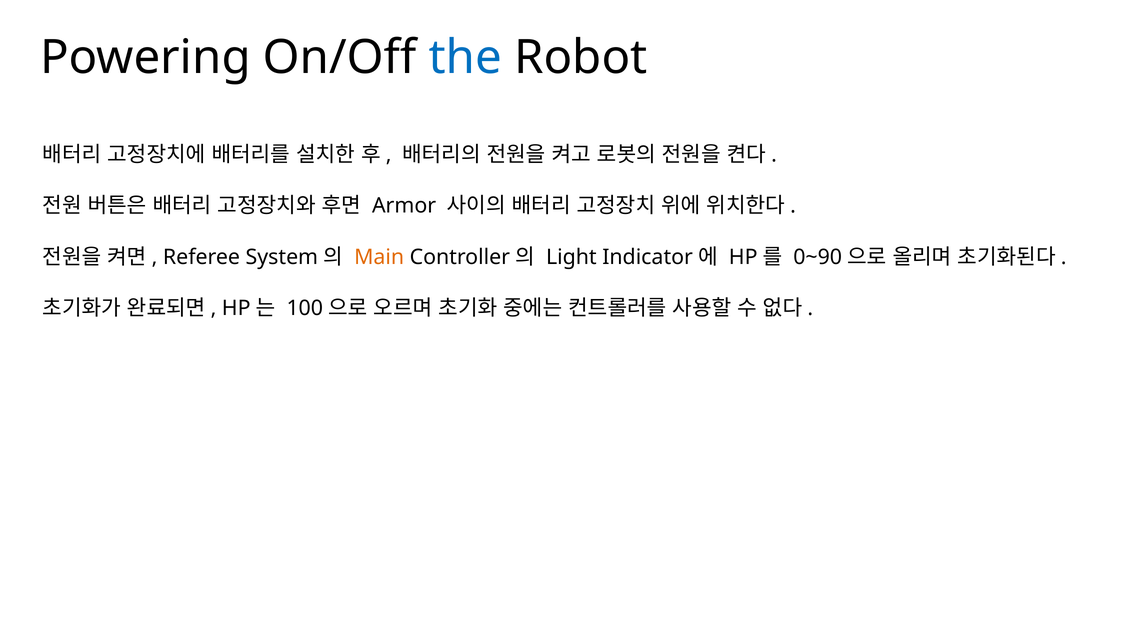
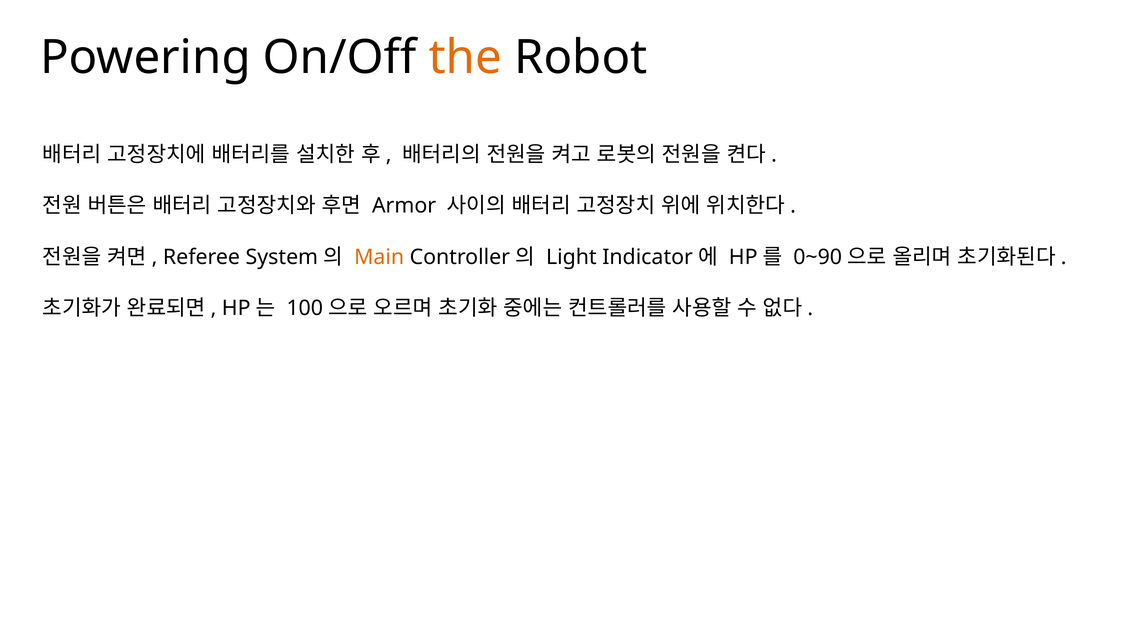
the colour: blue -> orange (465, 57)
